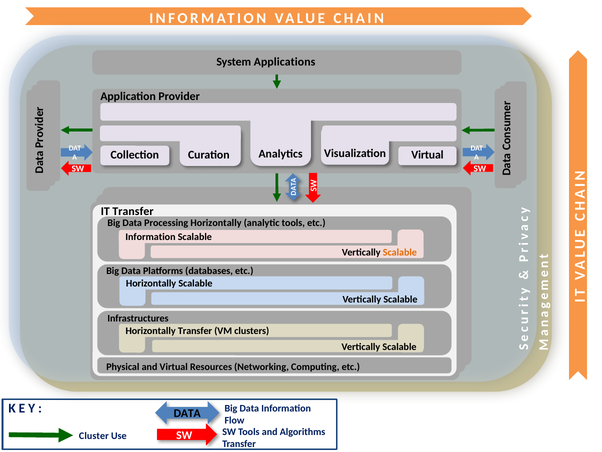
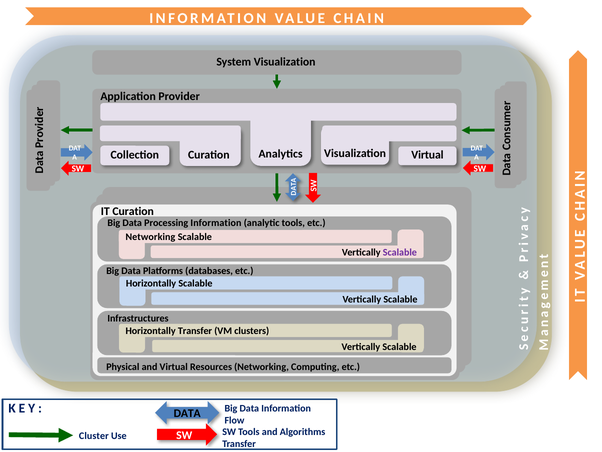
System Applications: Applications -> Visualization (285, 62)
IT Transfer: Transfer -> Curation (133, 211)
Processing Horizontally: Horizontally -> Information (216, 223)
Information: Information -> Networking (150, 237)
Scalable colour: orange -> purple (400, 252)
